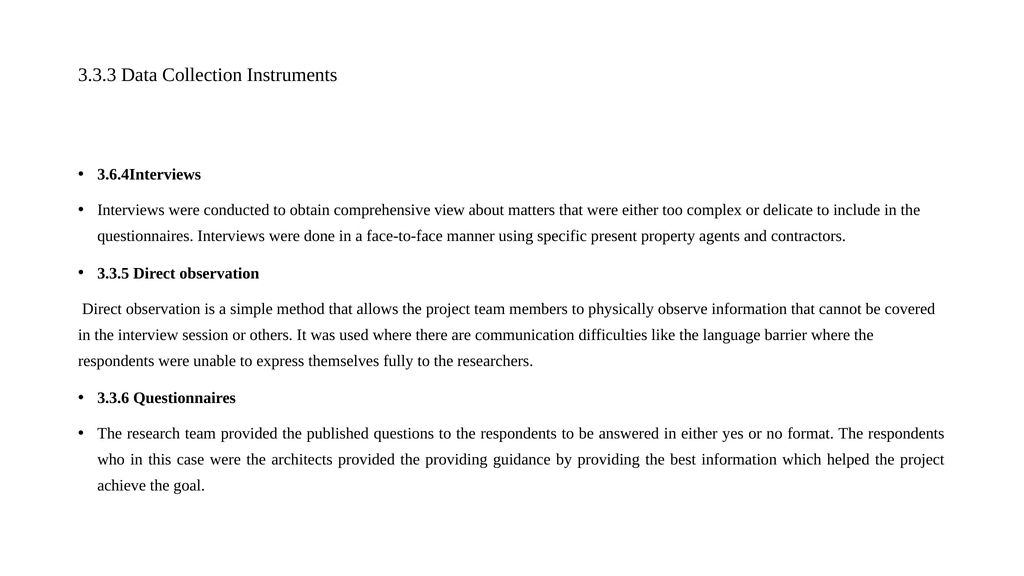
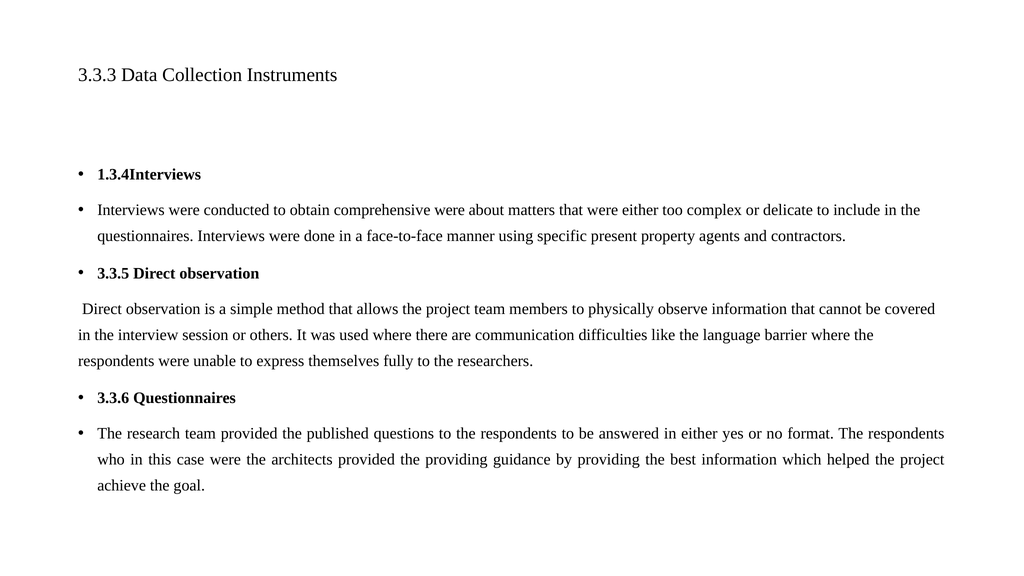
3.6.4Interviews: 3.6.4Interviews -> 1.3.4Interviews (149, 175)
comprehensive view: view -> were (450, 210)
